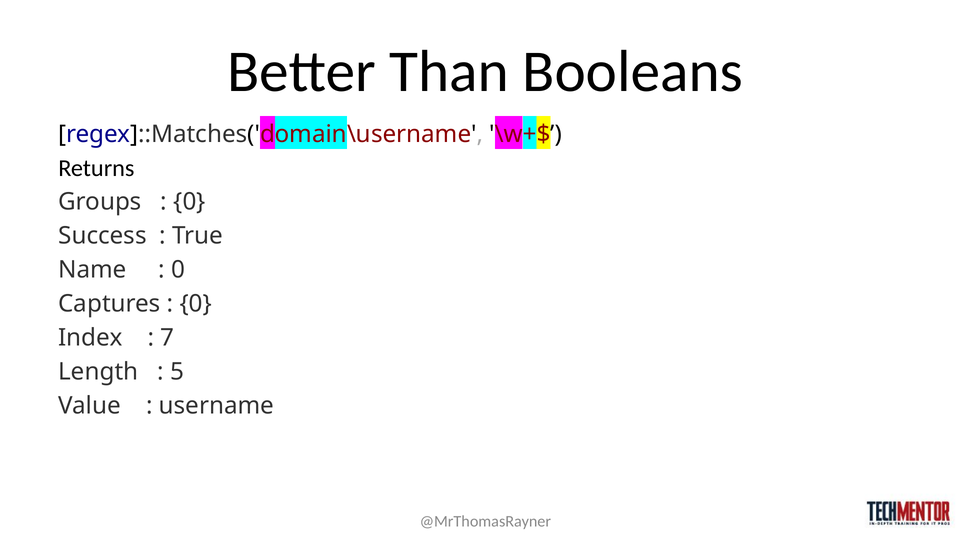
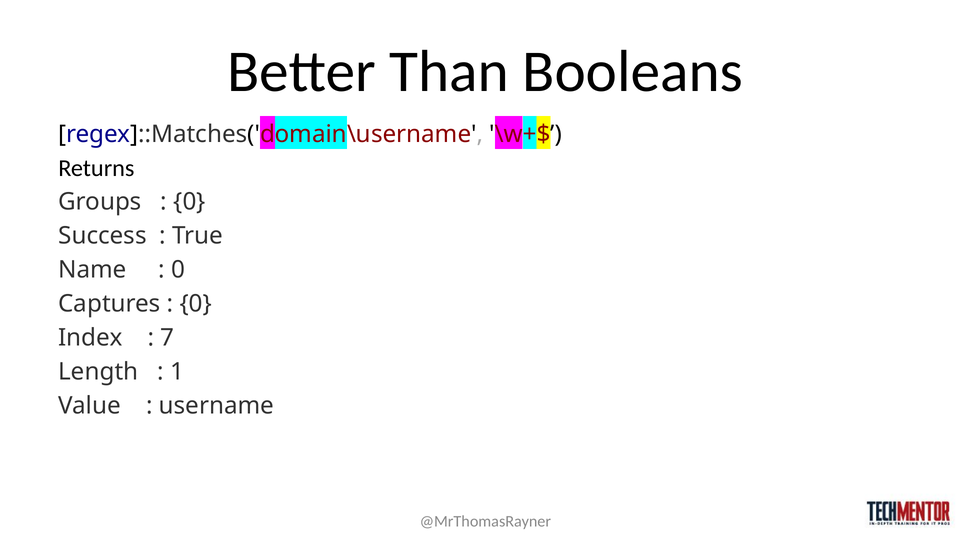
5: 5 -> 1 (177, 372)
